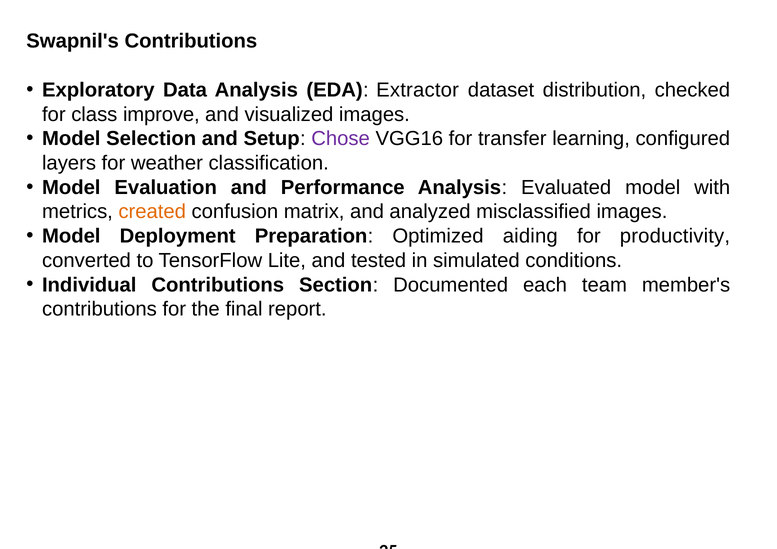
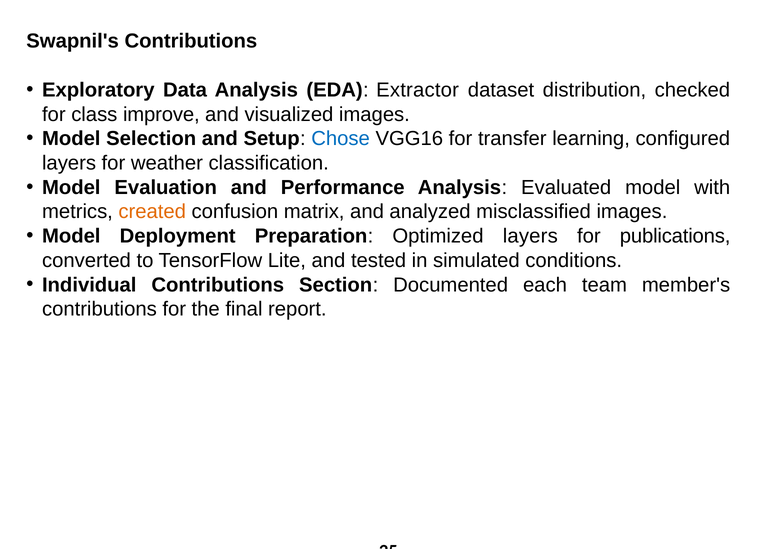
Chose colour: purple -> blue (341, 139)
Optimized aiding: aiding -> layers (530, 236)
productivity: productivity -> publications (675, 236)
